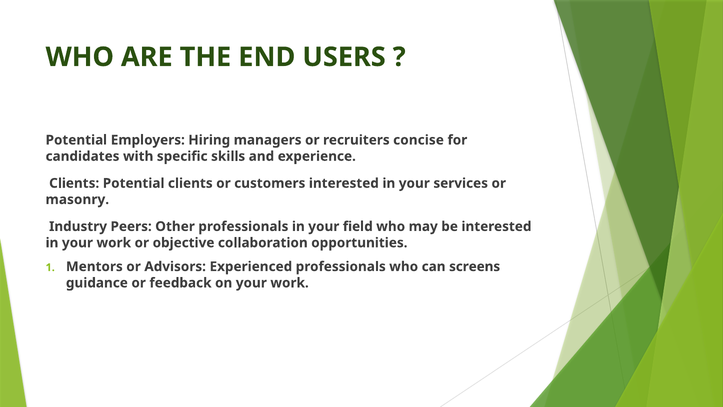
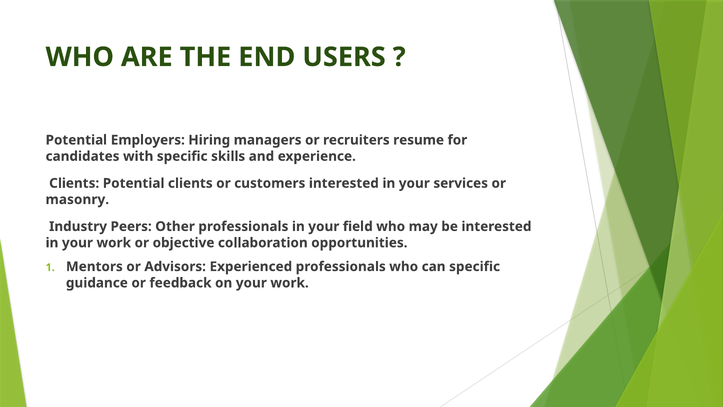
concise: concise -> resume (419, 140)
can screens: screens -> specific (475, 266)
